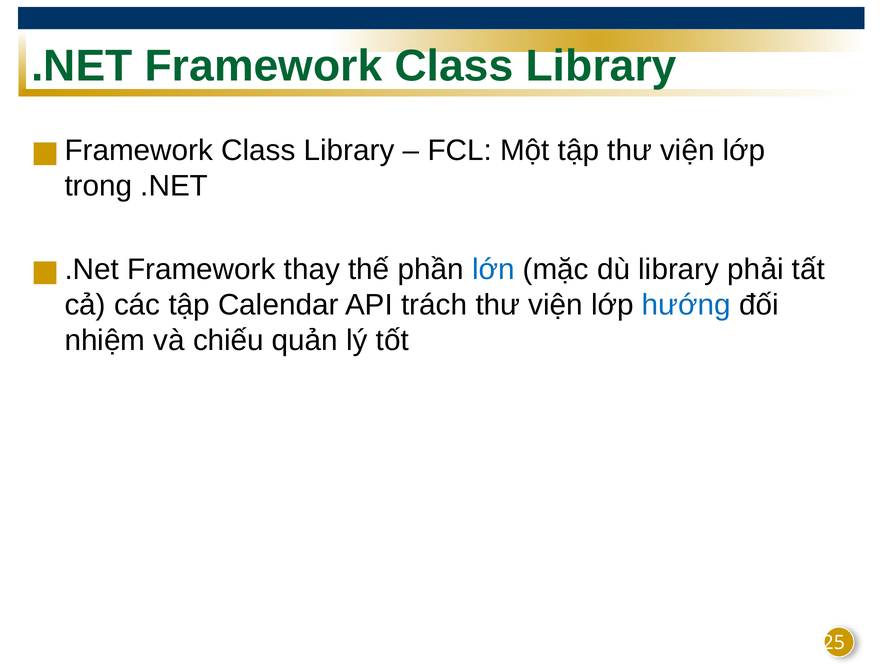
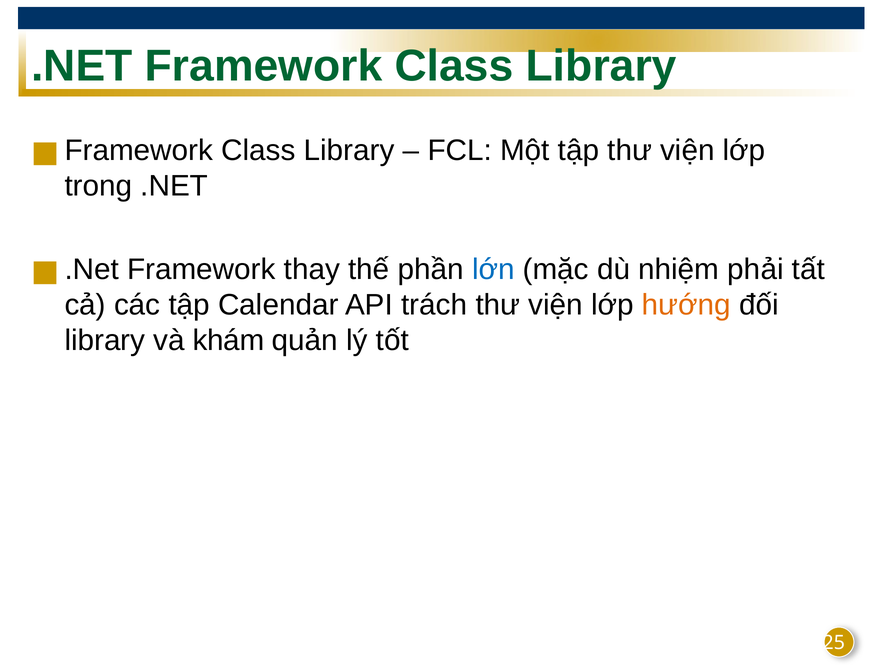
dù library: library -> nhiệm (679, 269)
hướng colour: blue -> orange (686, 305)
nhiệm: nhiệm -> library (105, 341)
chiếu: chiếu -> khám (229, 341)
